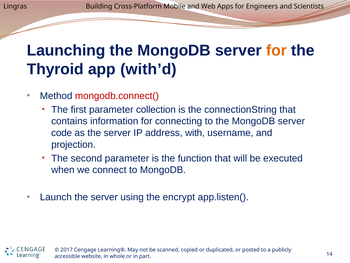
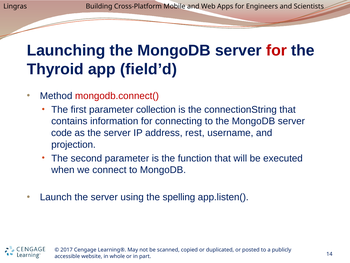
for colour: orange -> red (276, 50)
with’d: with’d -> field’d (149, 69)
with: with -> rest (195, 133)
encrypt: encrypt -> spelling (179, 197)
